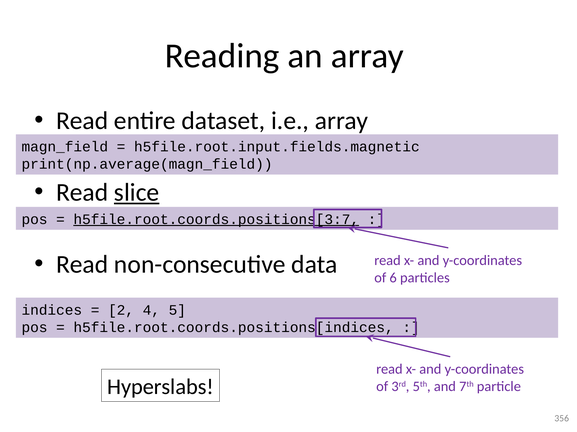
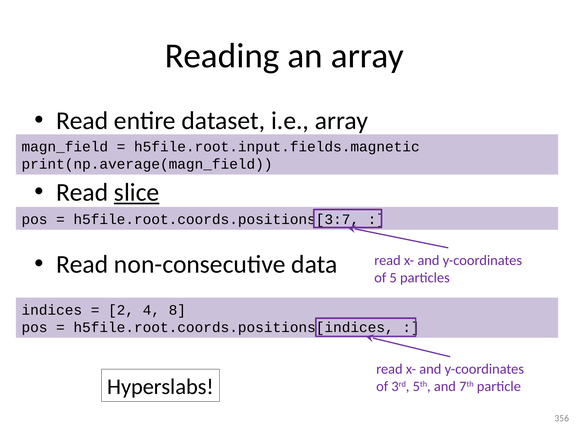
h5file.root.coords.positions[3:7 underline: present -> none (216, 220)
6: 6 -> 5 (393, 278)
5: 5 -> 8 (177, 311)
